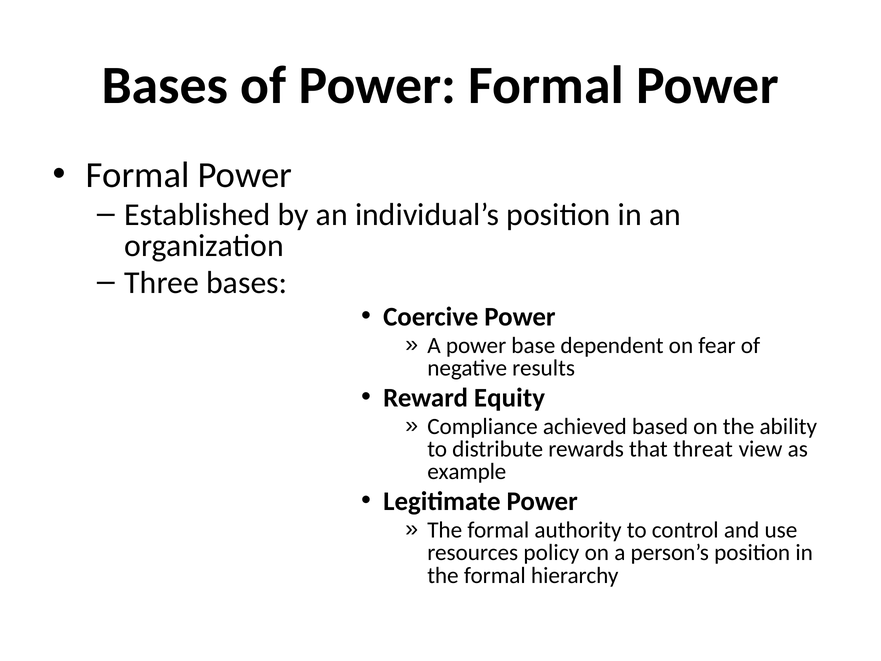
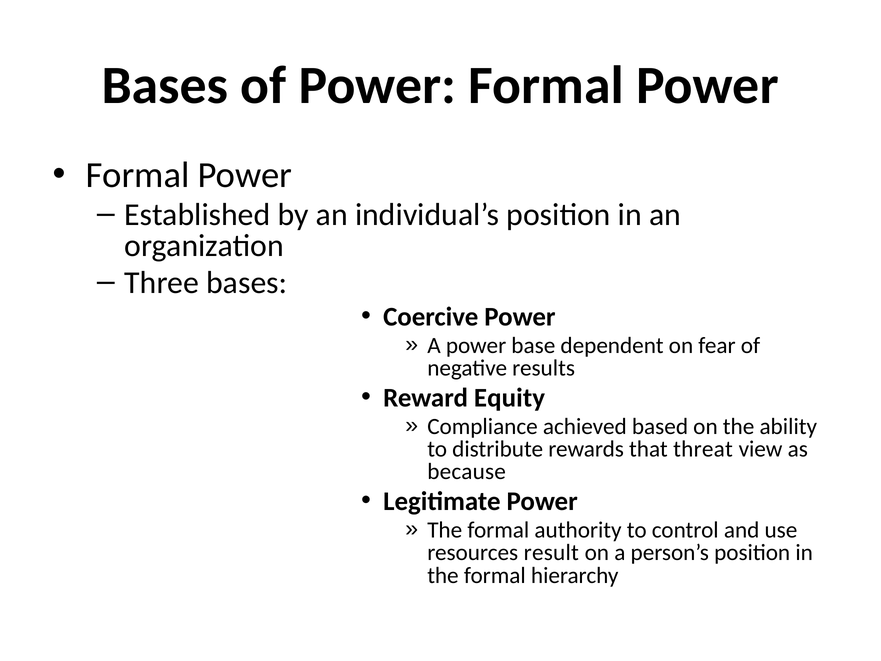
example: example -> because (467, 472)
policy: policy -> result (551, 553)
